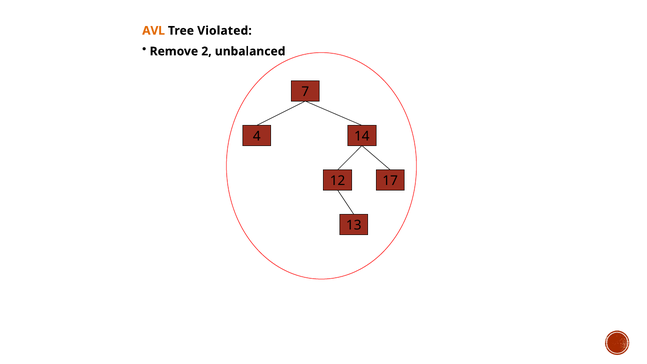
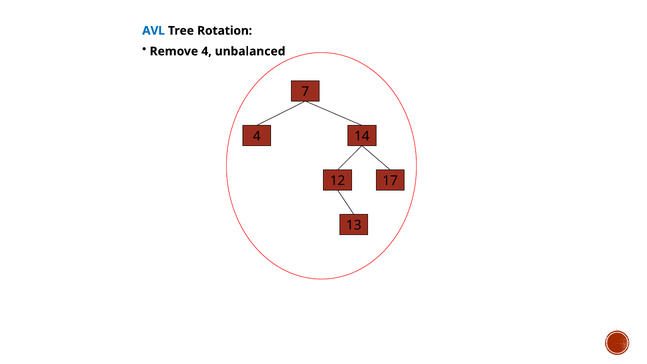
AVL colour: orange -> blue (154, 31)
Violated: Violated -> Rotation (225, 31)
Remove 2: 2 -> 4 (206, 51)
